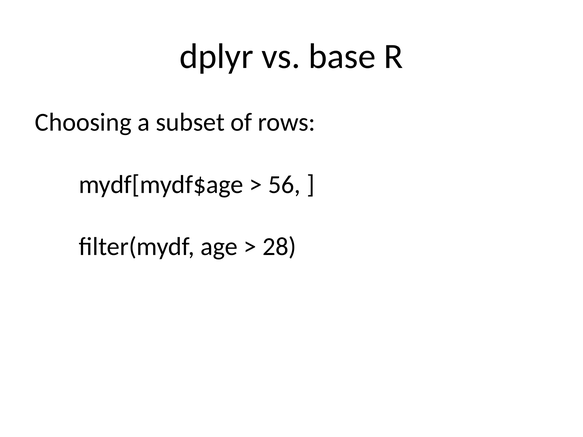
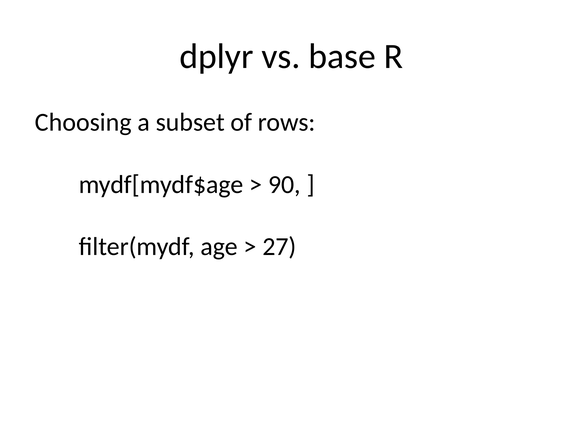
56: 56 -> 90 (284, 185)
28: 28 -> 27 (279, 247)
